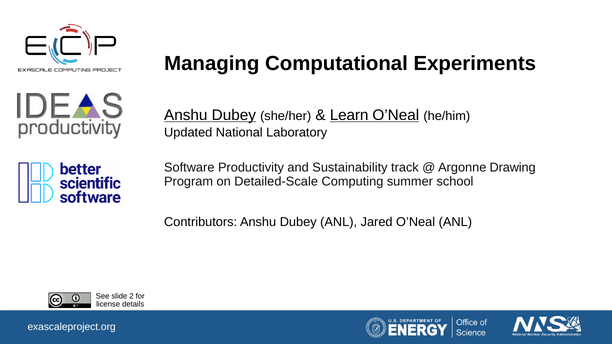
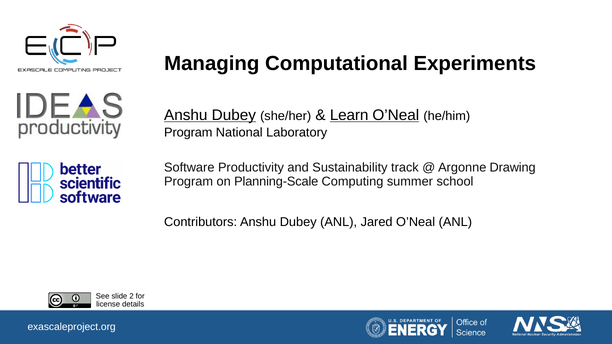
Updated: Updated -> Program (188, 133)
Detailed-Scale: Detailed-Scale -> Planning-Scale (276, 182)
